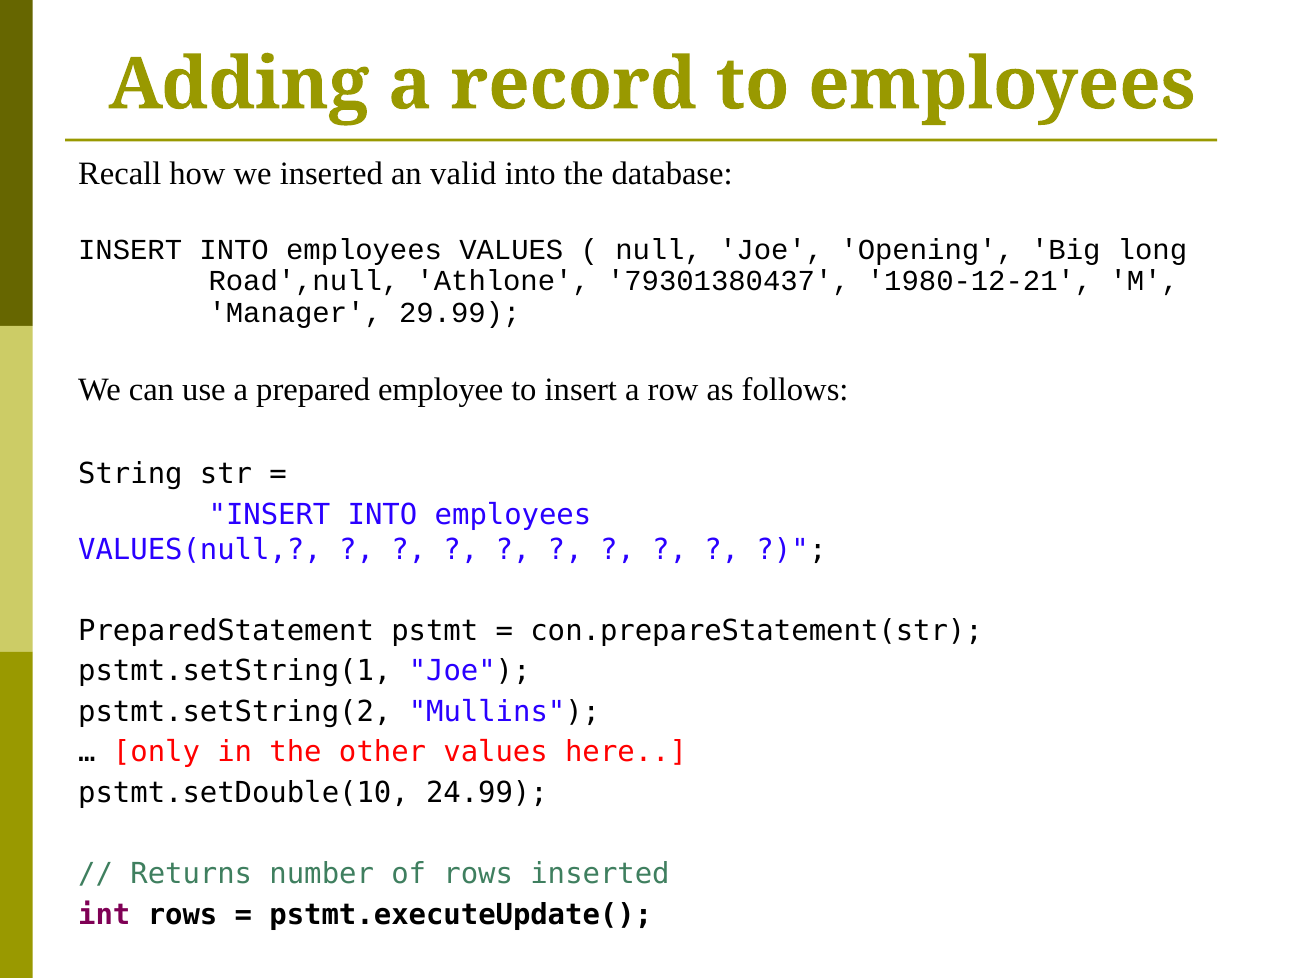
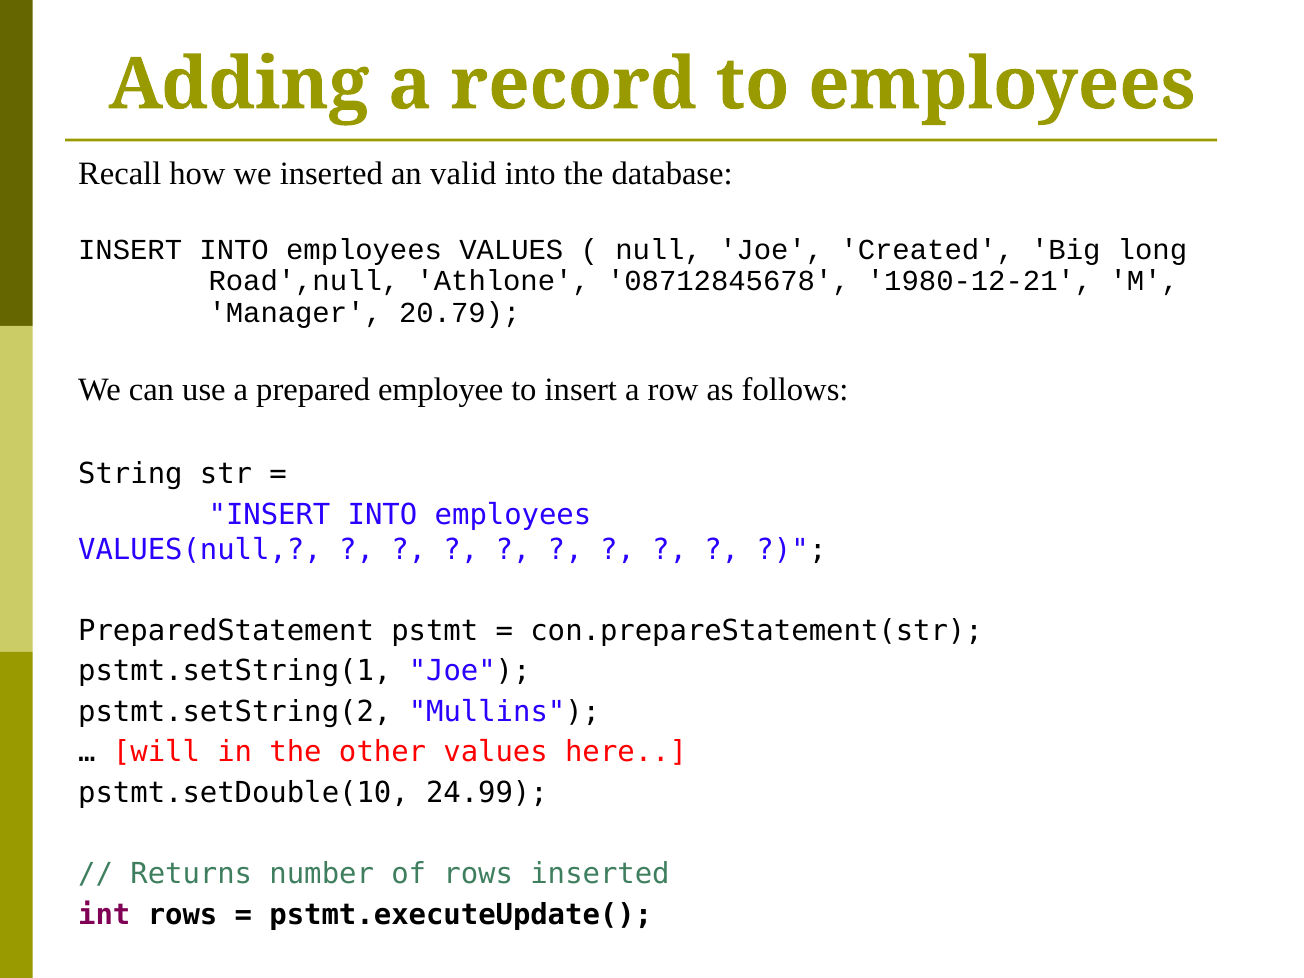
Opening: Opening -> Created (927, 250)
79301380437: 79301380437 -> 08712845678 (728, 281)
29.99: 29.99 -> 20.79 (460, 313)
only: only -> will (157, 752)
